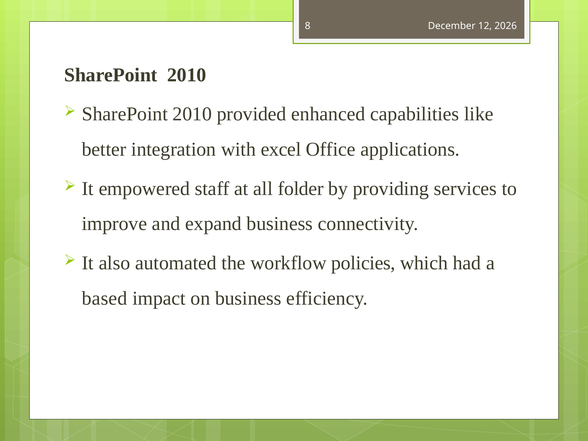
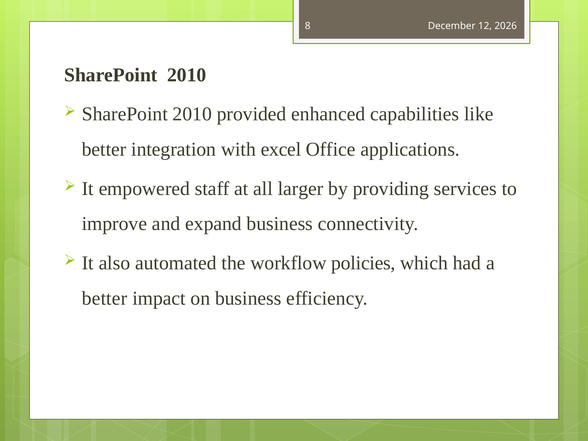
folder: folder -> larger (301, 189)
based: based -> better (105, 298)
